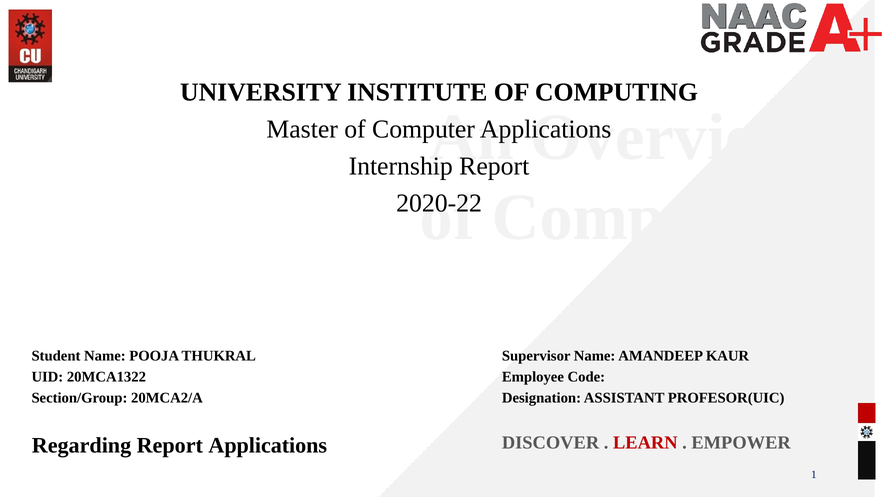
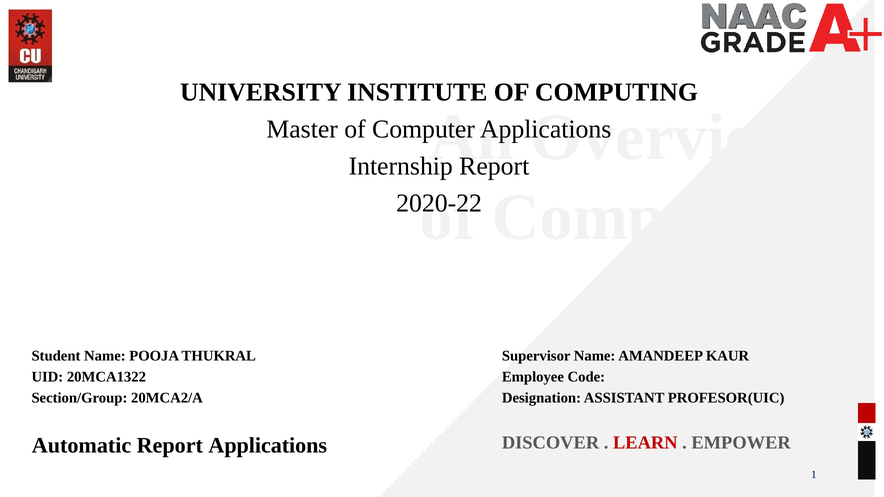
Regarding: Regarding -> Automatic (82, 446)
